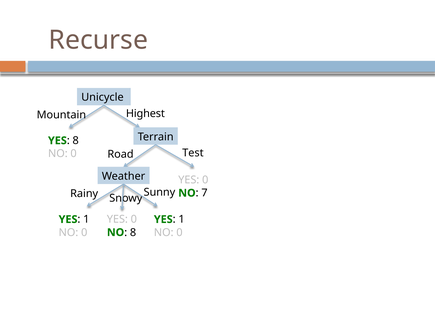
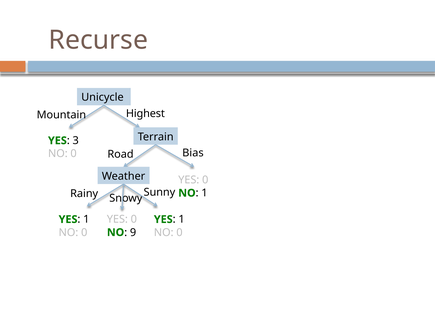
8: 8 -> 3 (76, 141)
Test: Test -> Bias (193, 153)
7: 7 -> 1 (204, 193)
8: 8 -> 9 (133, 233)
